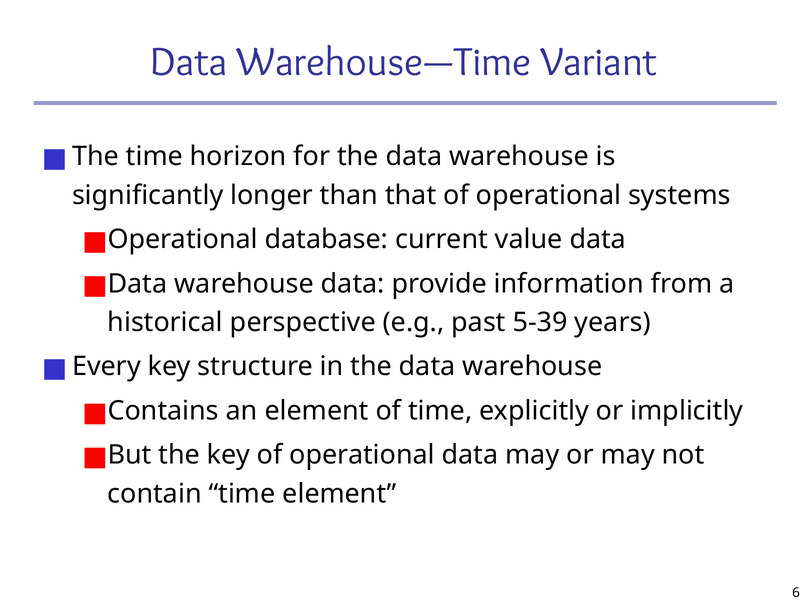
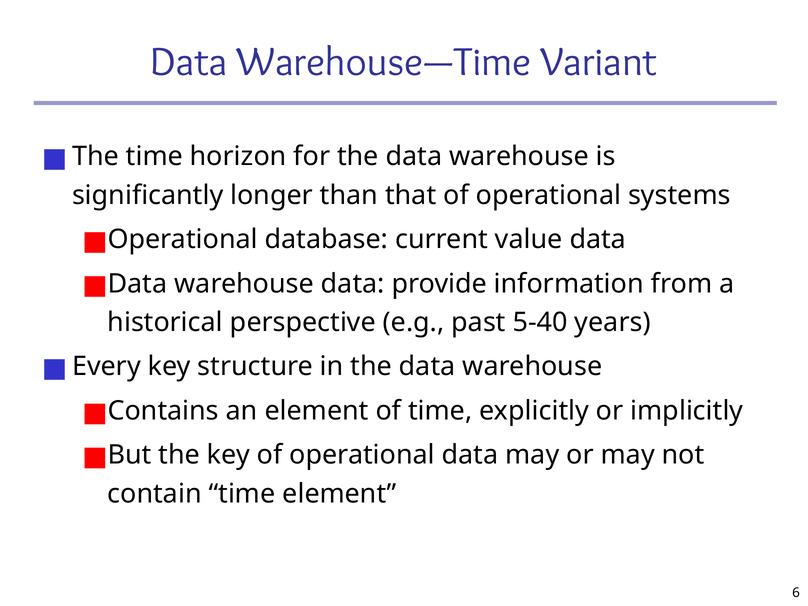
5-39: 5-39 -> 5-40 (540, 322)
